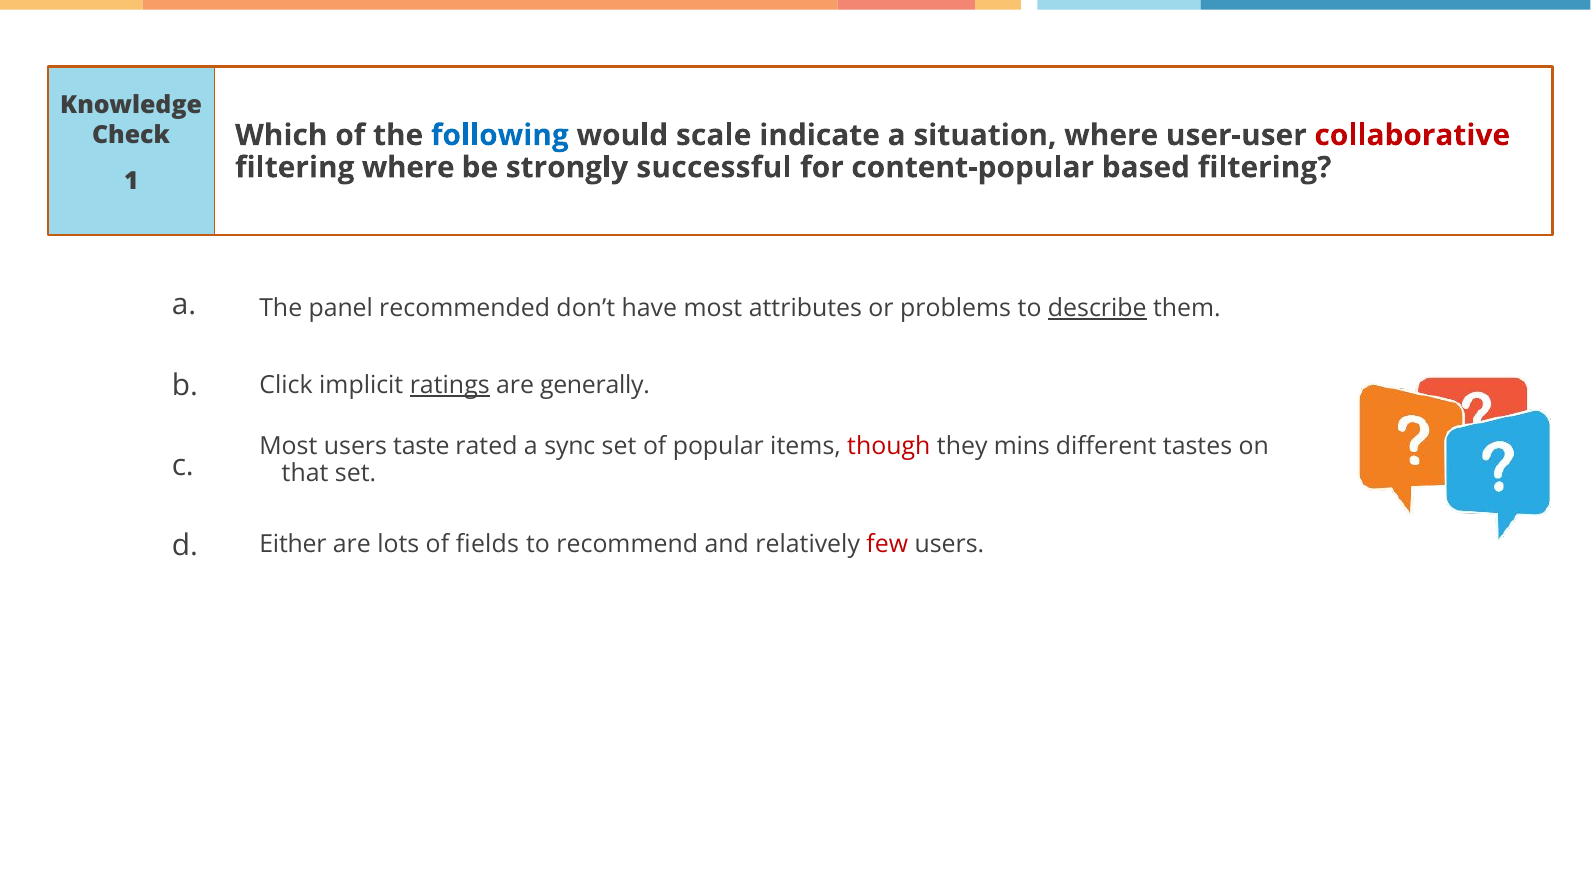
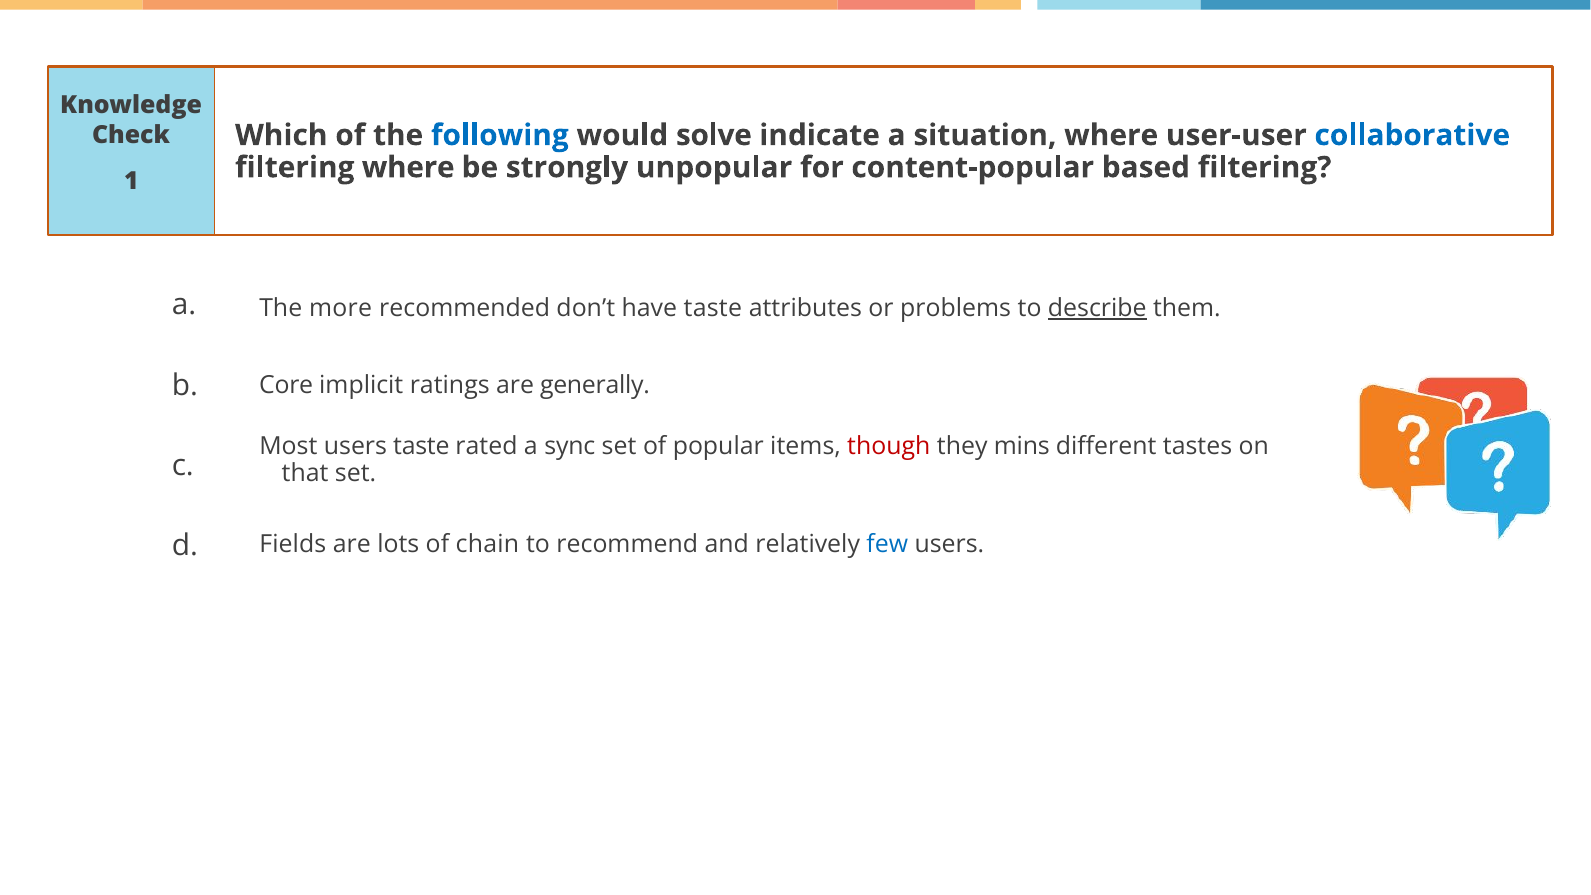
scale: scale -> solve (714, 135)
collaborative colour: red -> blue (1412, 135)
successful: successful -> unpopular (714, 167)
panel: panel -> more (341, 308)
have most: most -> taste (713, 308)
Click: Click -> Core (286, 385)
ratings underline: present -> none (450, 385)
Either: Either -> Fields (293, 544)
fields: fields -> chain (487, 544)
few colour: red -> blue (887, 544)
